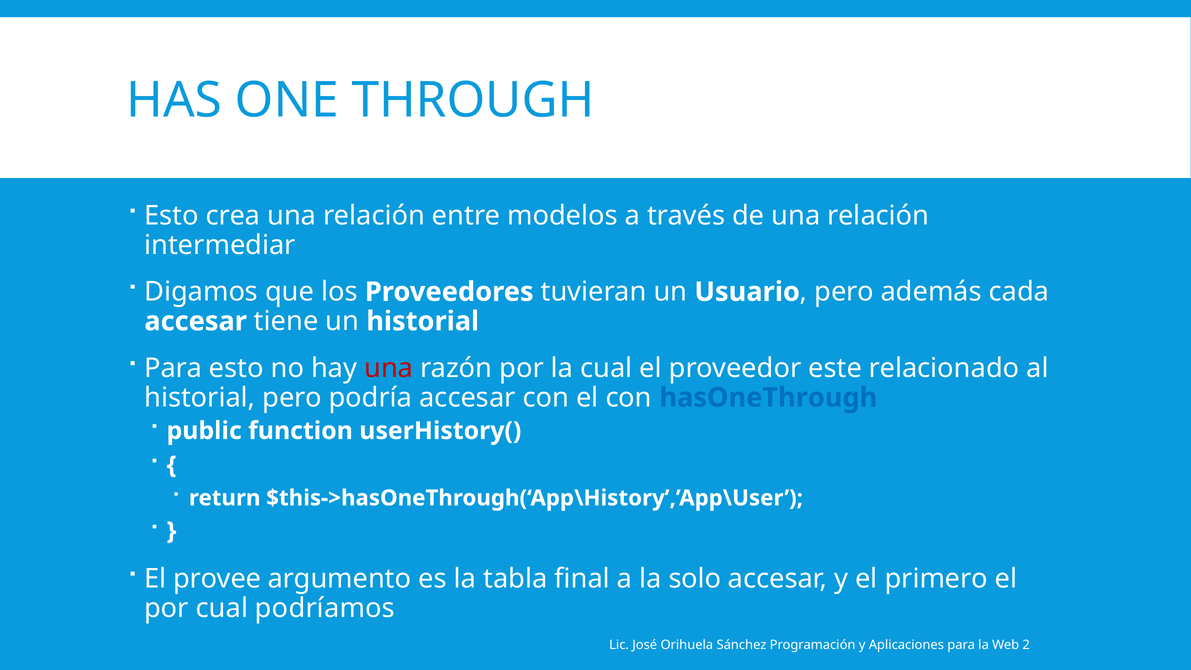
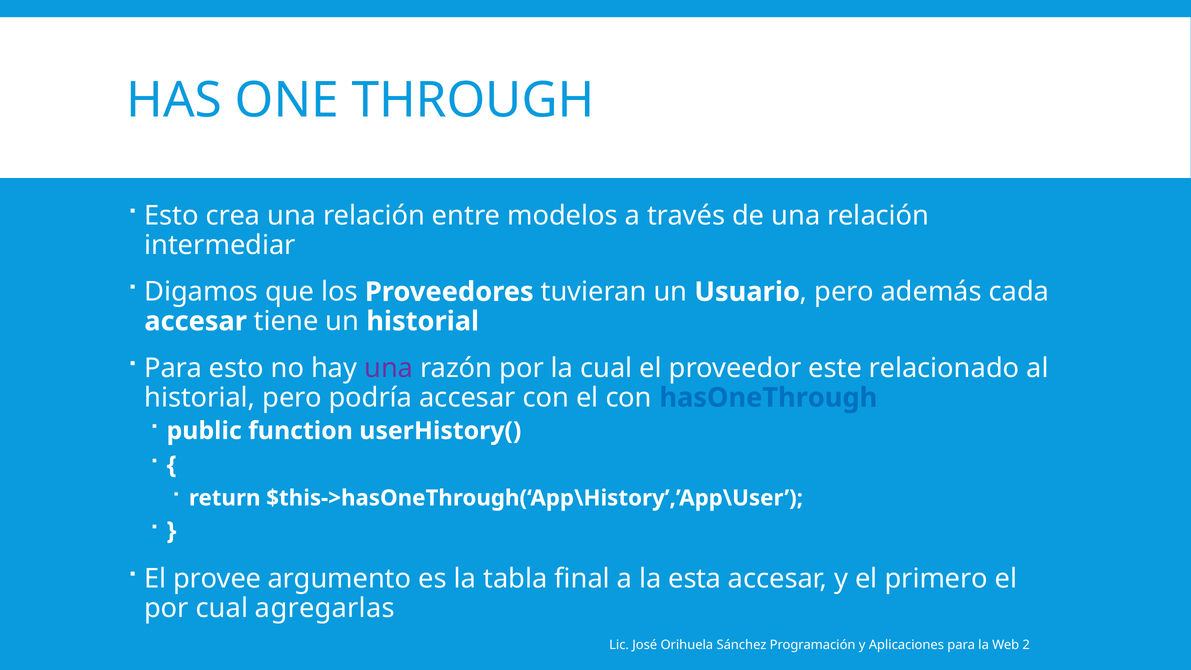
una colour: red -> purple (389, 368)
solo: solo -> esta (695, 579)
podríamos: podríamos -> agregarlas (325, 608)
